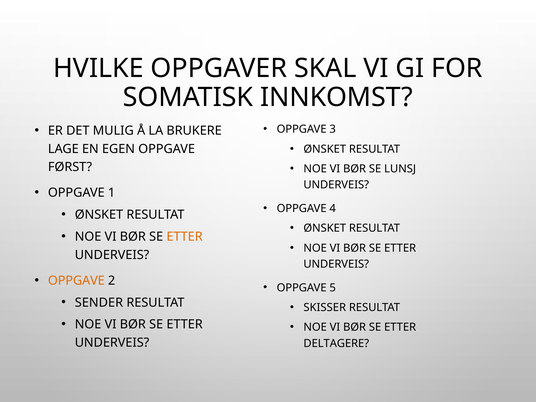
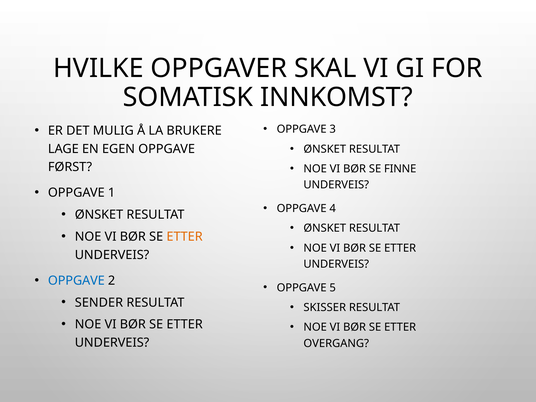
LUNSJ: LUNSJ -> FINNE (400, 169)
OPPGAVE colour: orange -> blue (76, 281)
DELTAGERE: DELTAGERE -> OVERGANG (336, 343)
